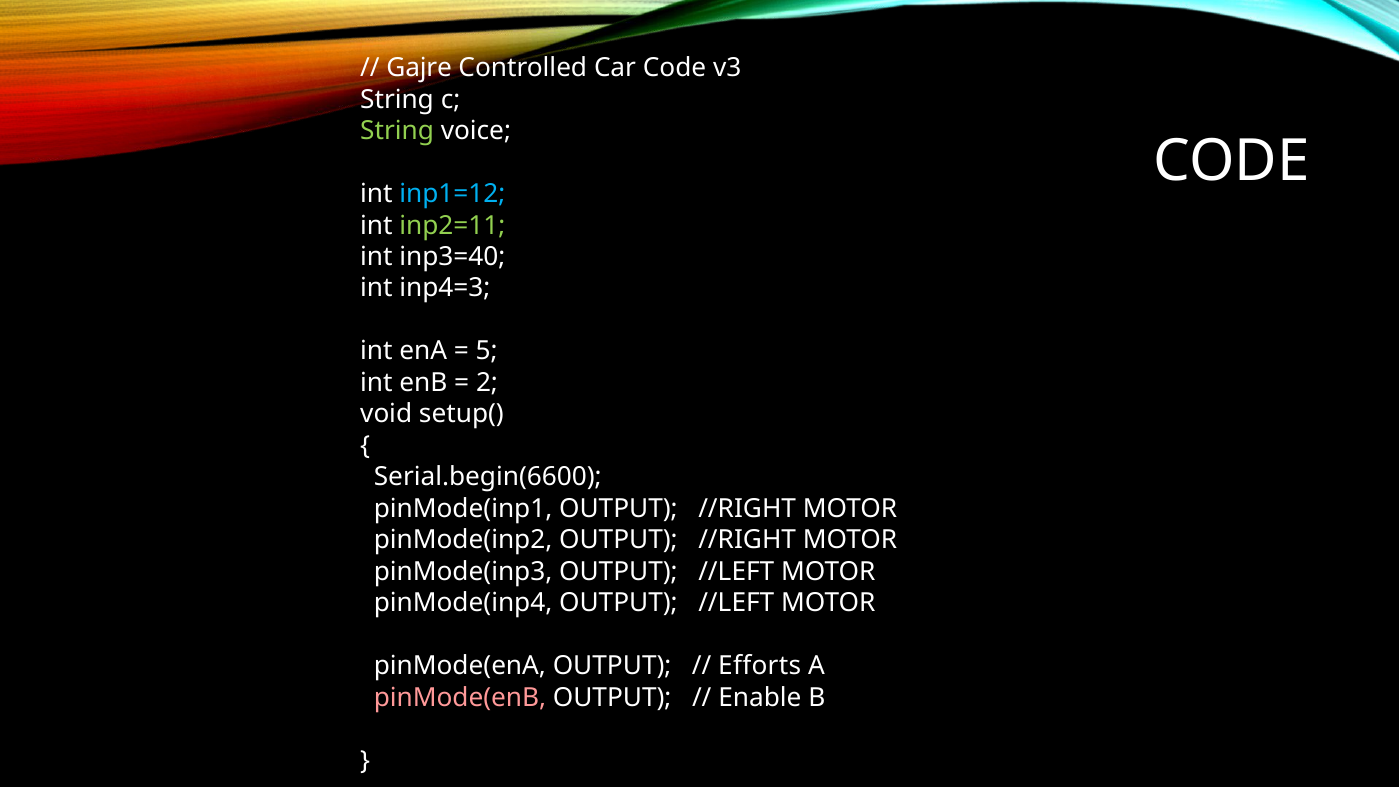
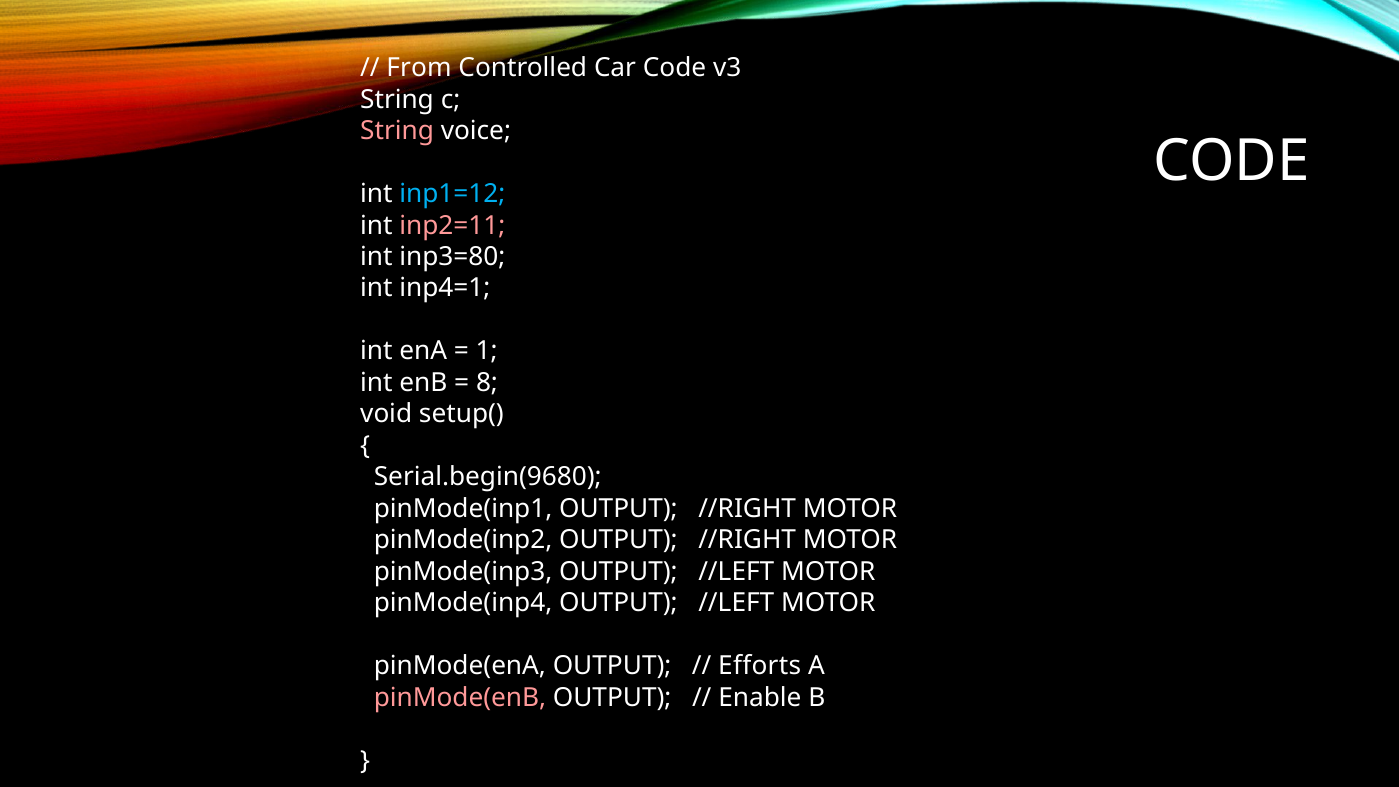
Gajre: Gajre -> From (419, 68)
String colour: light green -> pink (397, 131)
inp2=11 colour: light green -> pink (452, 225)
inp3=40: inp3=40 -> inp3=80 (452, 257)
inp4=3: inp4=3 -> inp4=1 (445, 288)
5: 5 -> 1 (487, 351)
2: 2 -> 8 (487, 383)
Serial.begin(6600: Serial.begin(6600 -> Serial.begin(9680 (488, 477)
